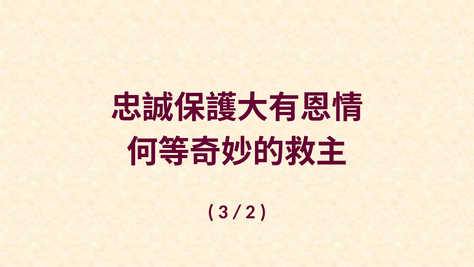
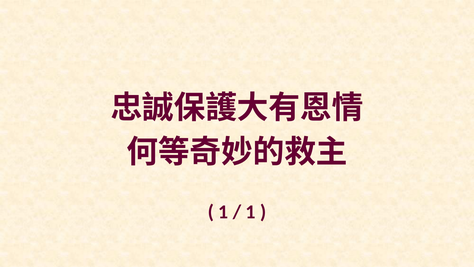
3: 3 -> 1 (223, 212)
2: 2 -> 1 (251, 212)
